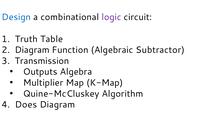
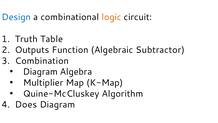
logic colour: purple -> orange (111, 17)
Diagram: Diagram -> Outputs (32, 50)
Transmission: Transmission -> Combination (42, 61)
Outputs: Outputs -> Diagram (40, 72)
